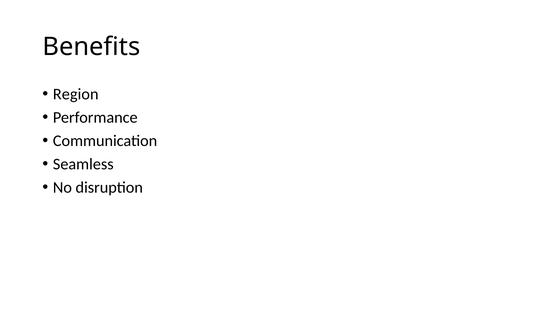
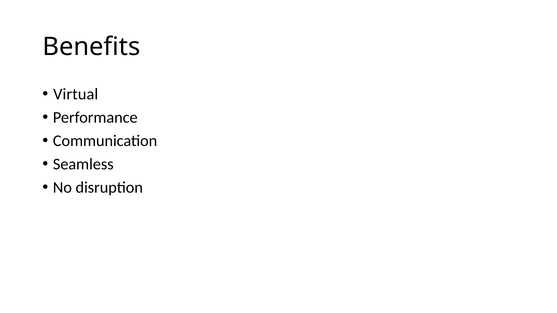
Region: Region -> Virtual (76, 94)
